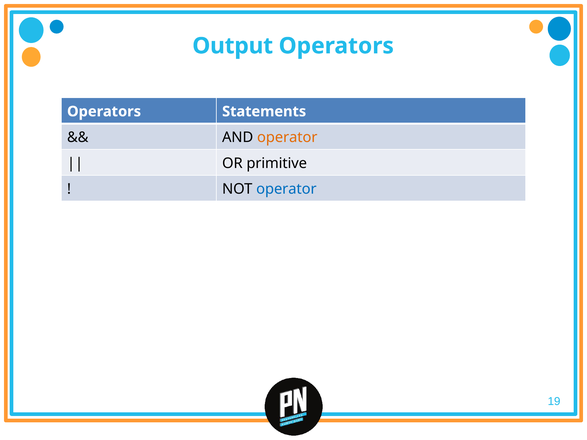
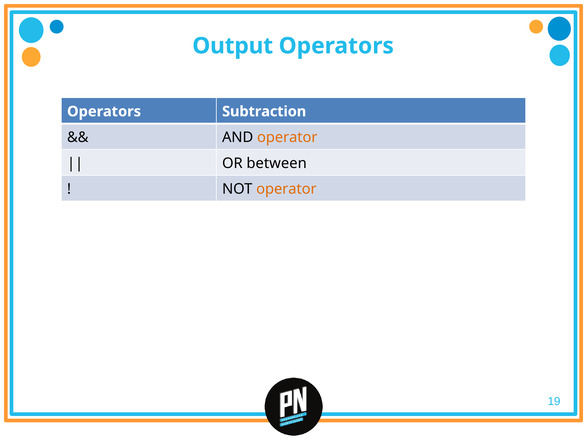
Statements: Statements -> Subtraction (264, 112)
primitive: primitive -> between (277, 163)
operator colour: blue -> orange (286, 189)
